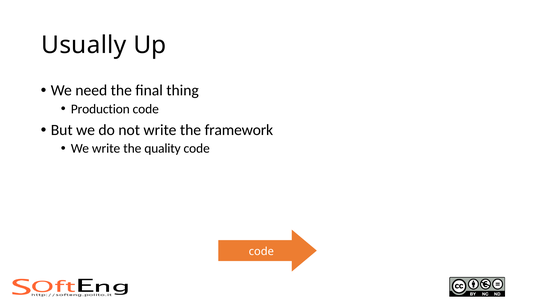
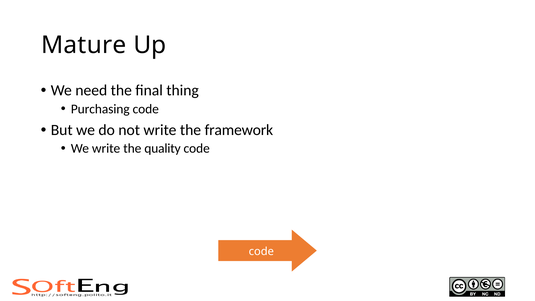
Usually: Usually -> Mature (84, 45)
Production: Production -> Purchasing (100, 109)
